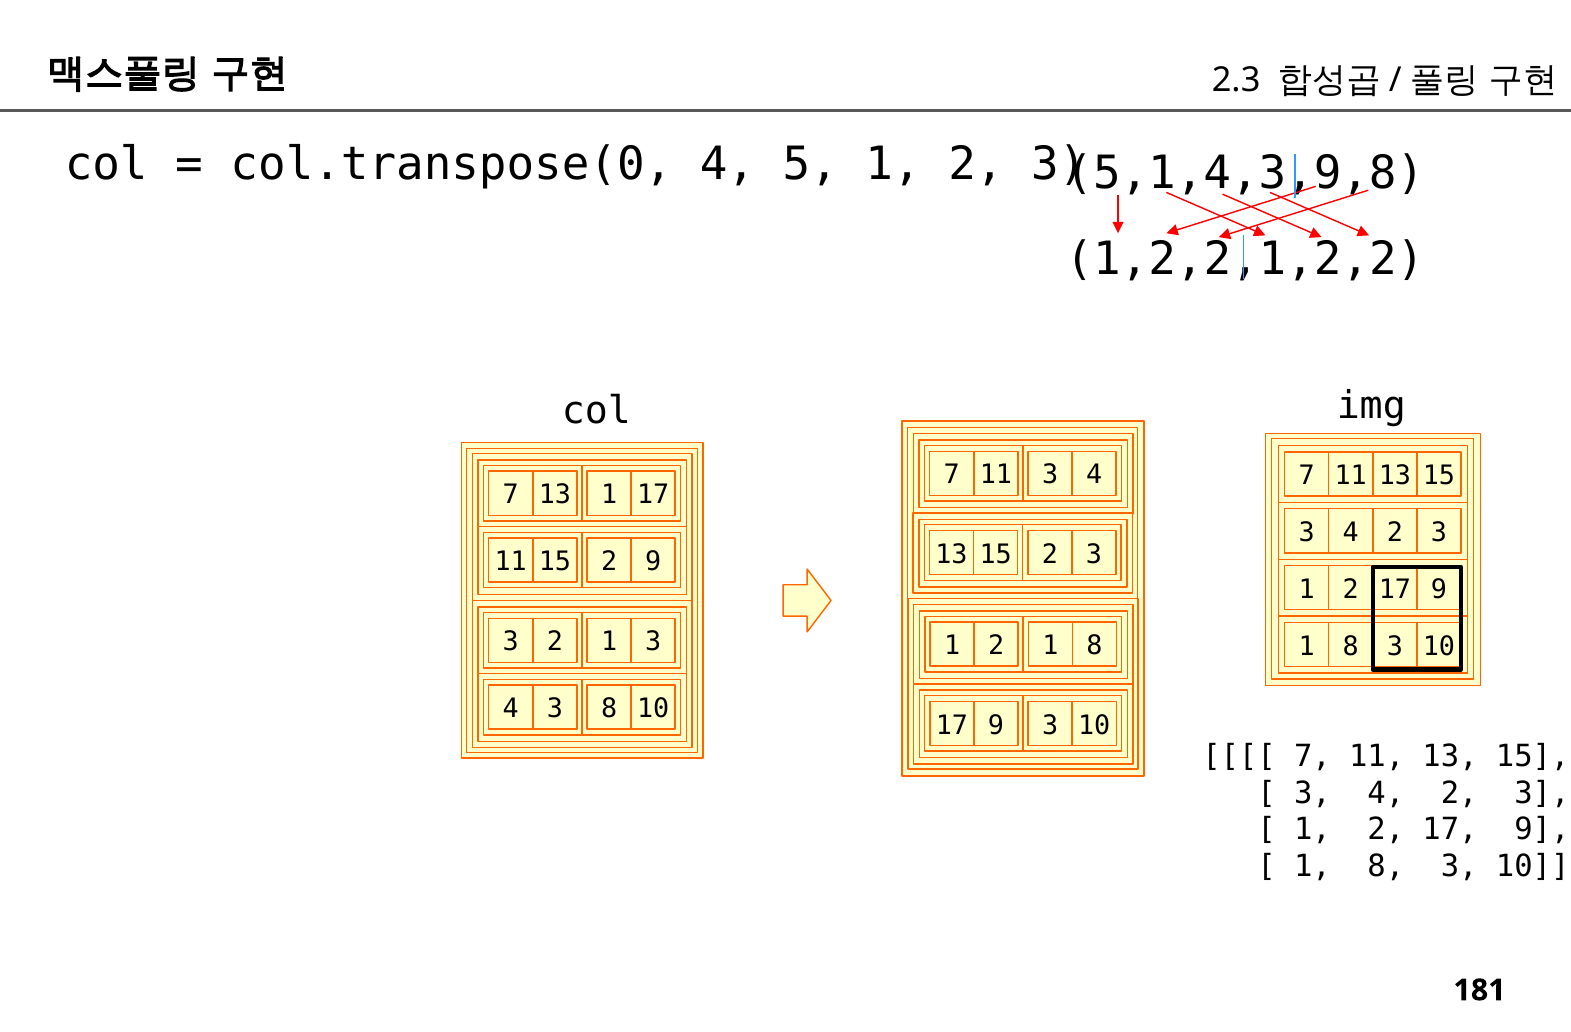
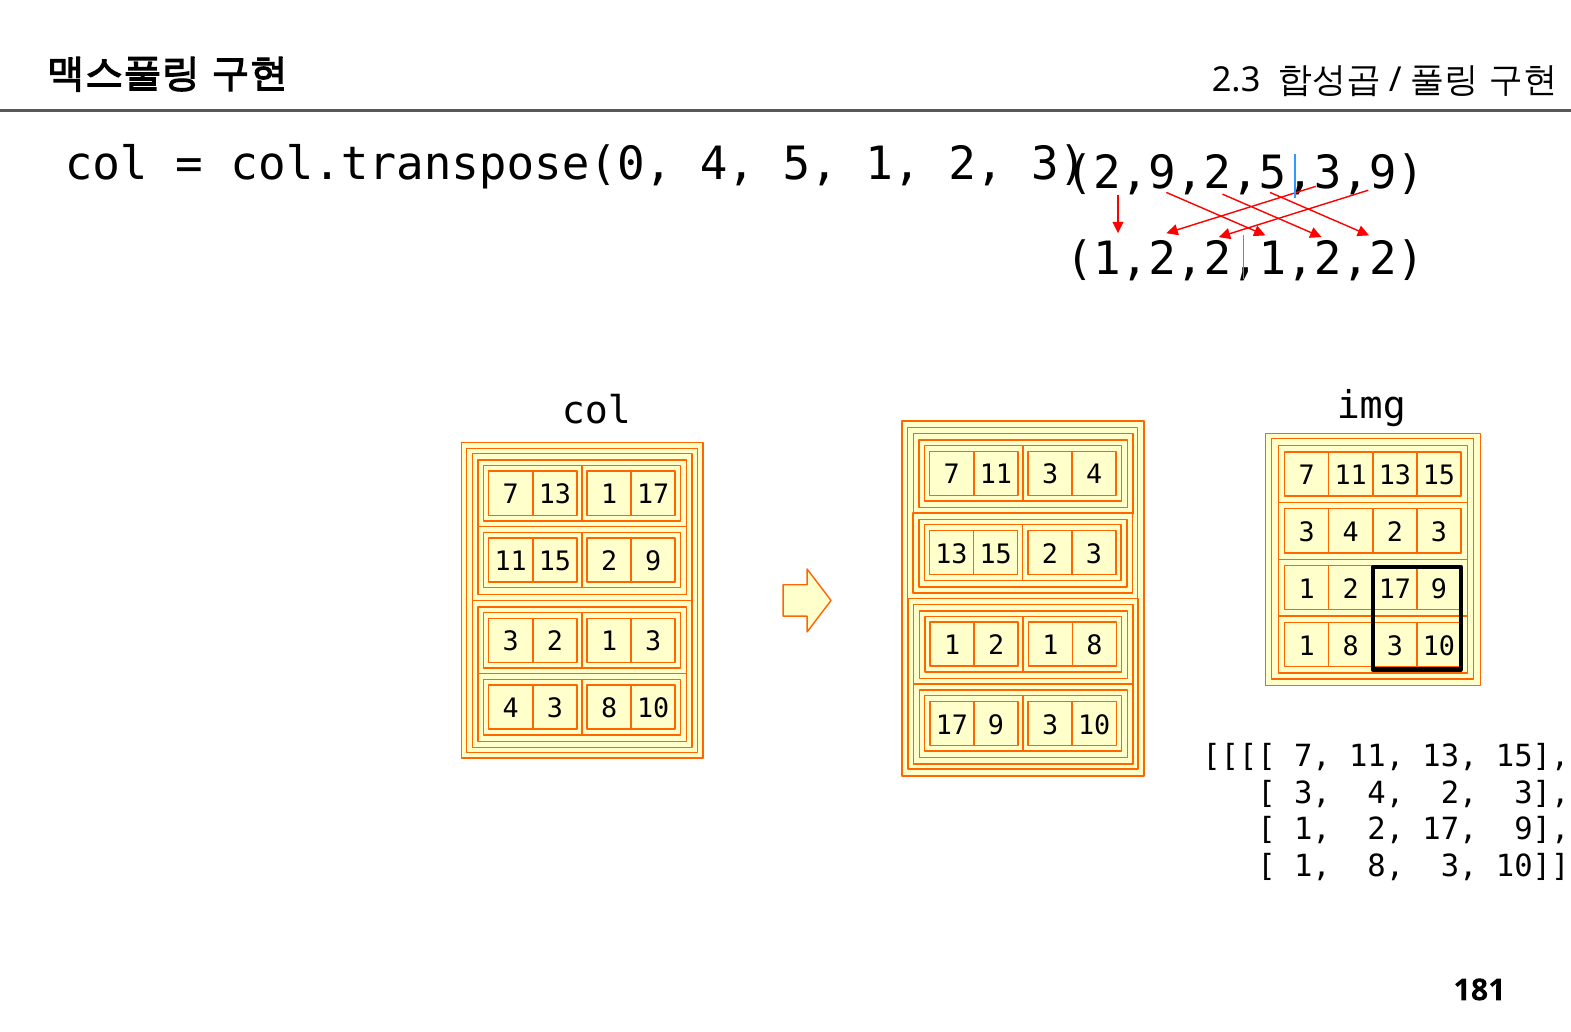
5,1,4,3,9,8: 5,1,4,3,9,8 -> 2,9,2,5,3,9 (1245, 174)
